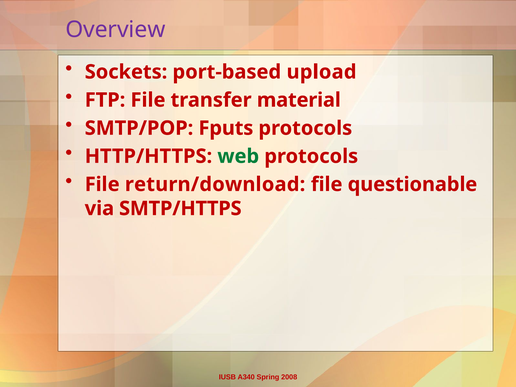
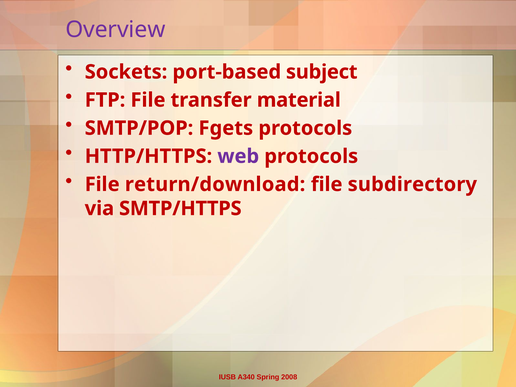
upload: upload -> subject (322, 72)
Fputs: Fputs -> Fgets (226, 128)
web colour: green -> purple (238, 156)
questionable: questionable -> subdirectory (412, 184)
